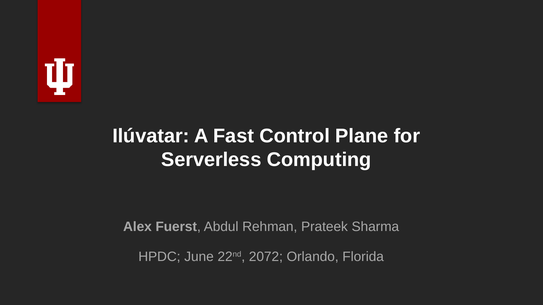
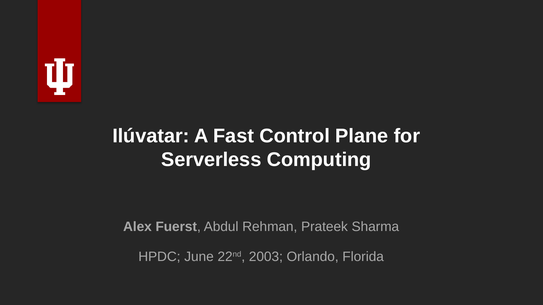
2072: 2072 -> 2003 (266, 257)
